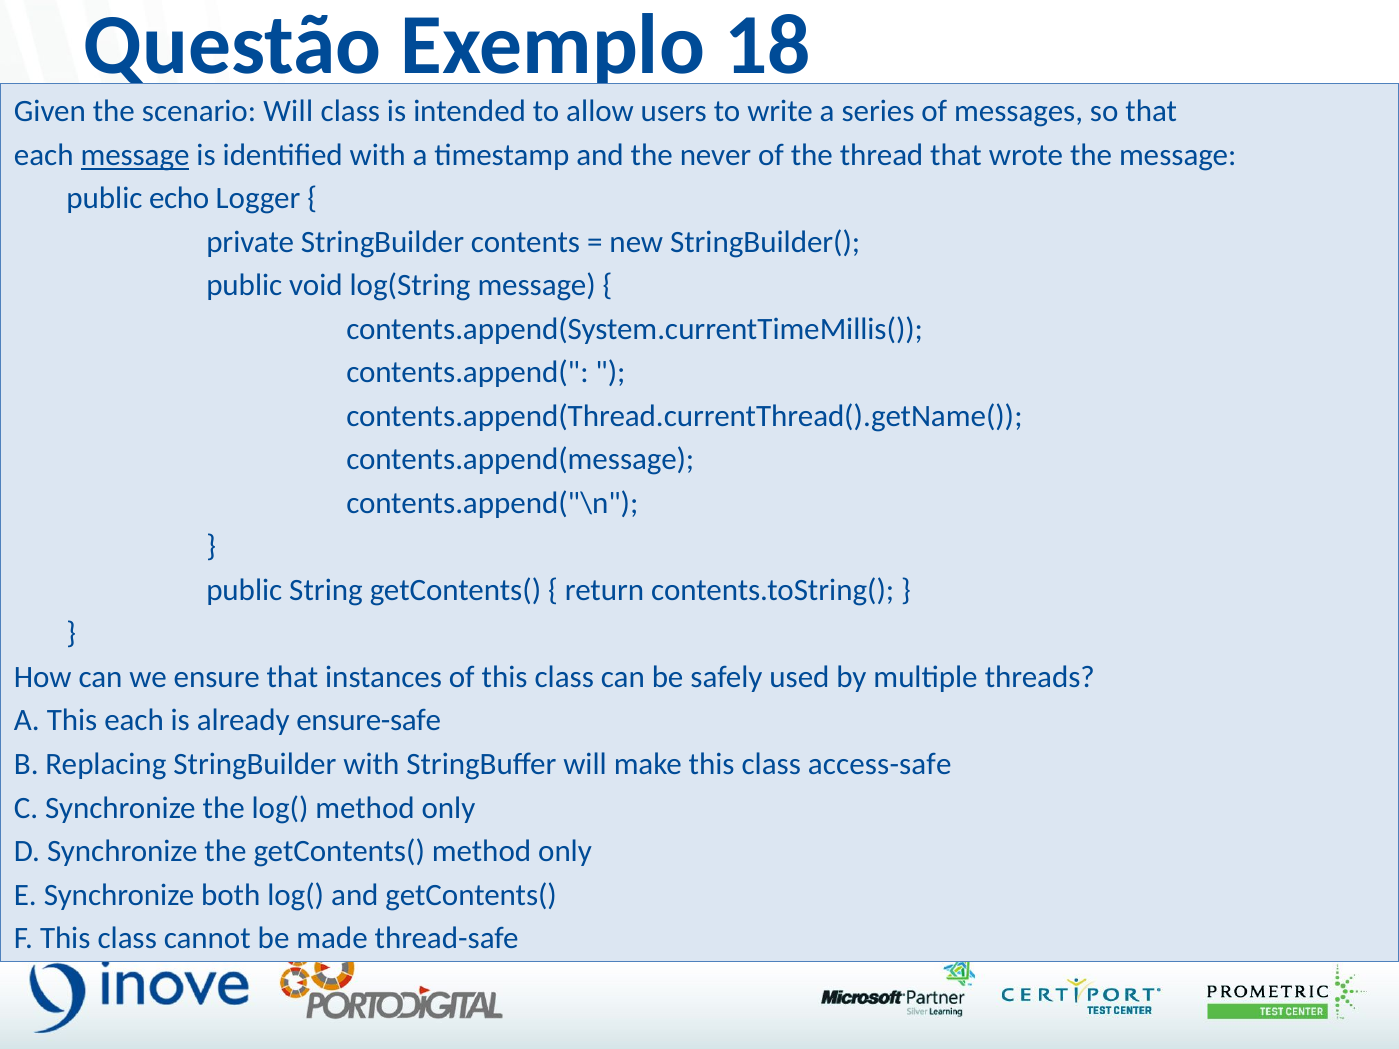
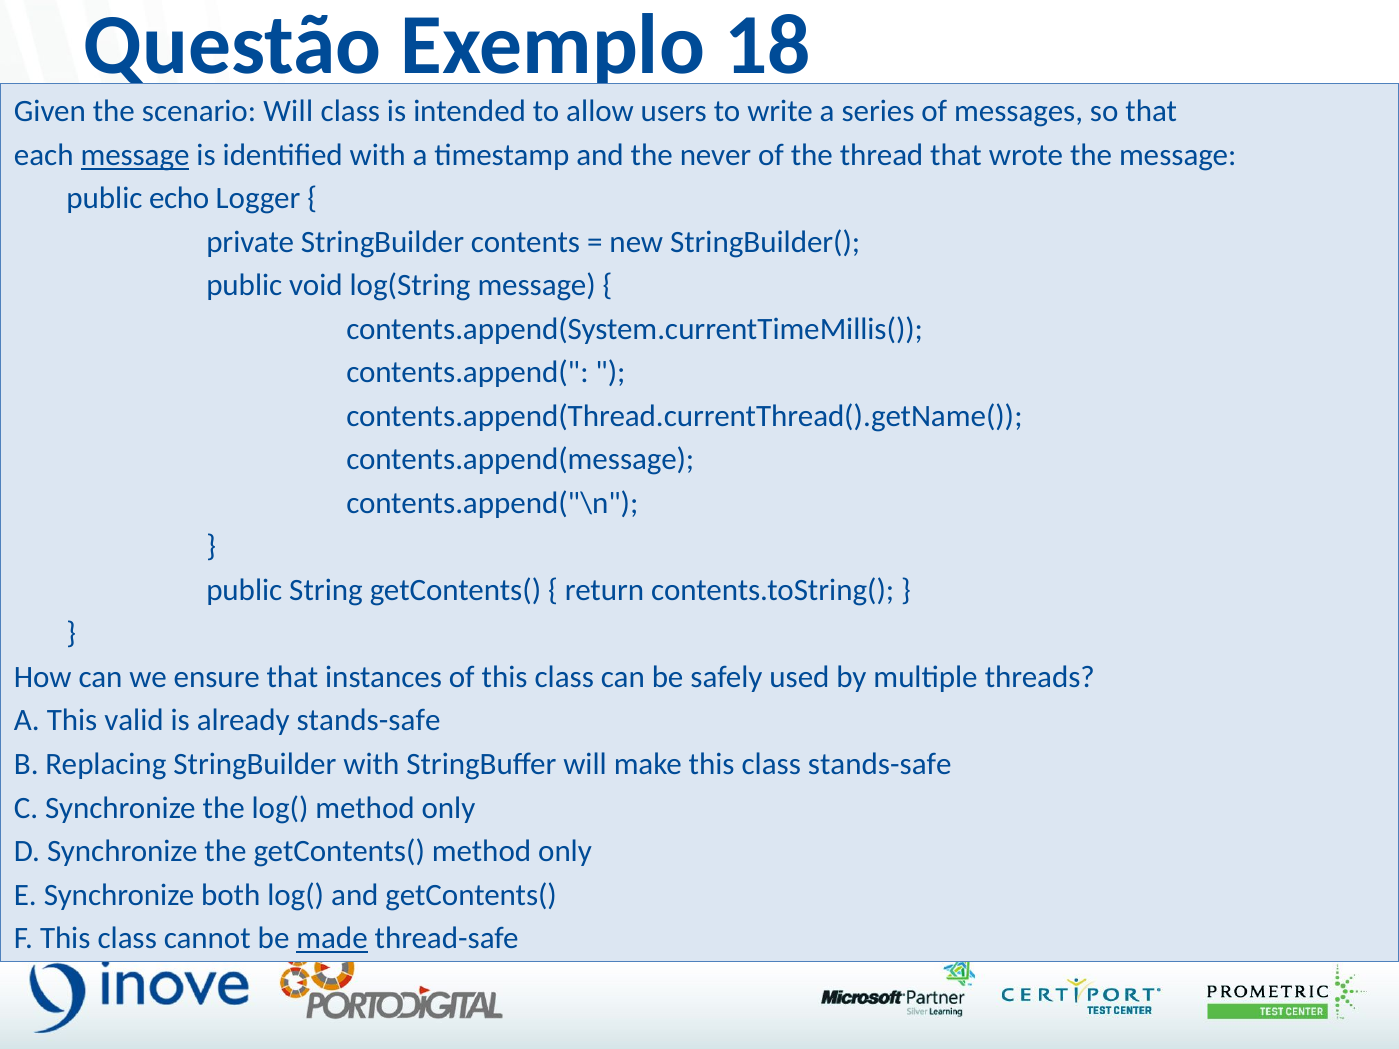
This each: each -> valid (134, 721)
already ensure-safe: ensure-safe -> stands-safe (369, 721)
class access-safe: access-safe -> stands-safe (880, 764)
made underline: none -> present (332, 938)
